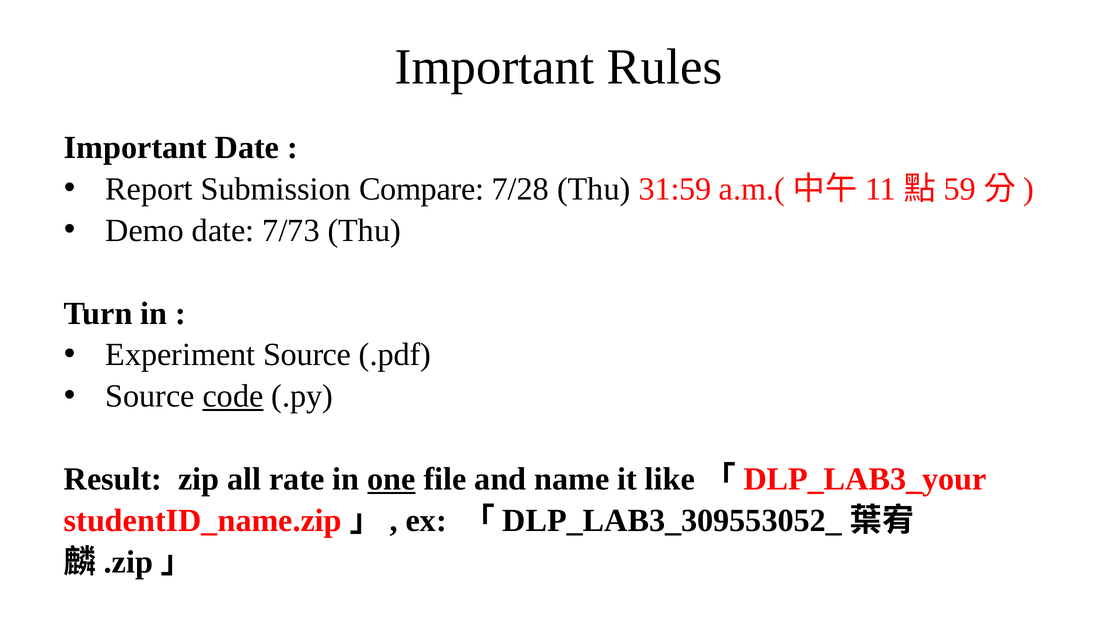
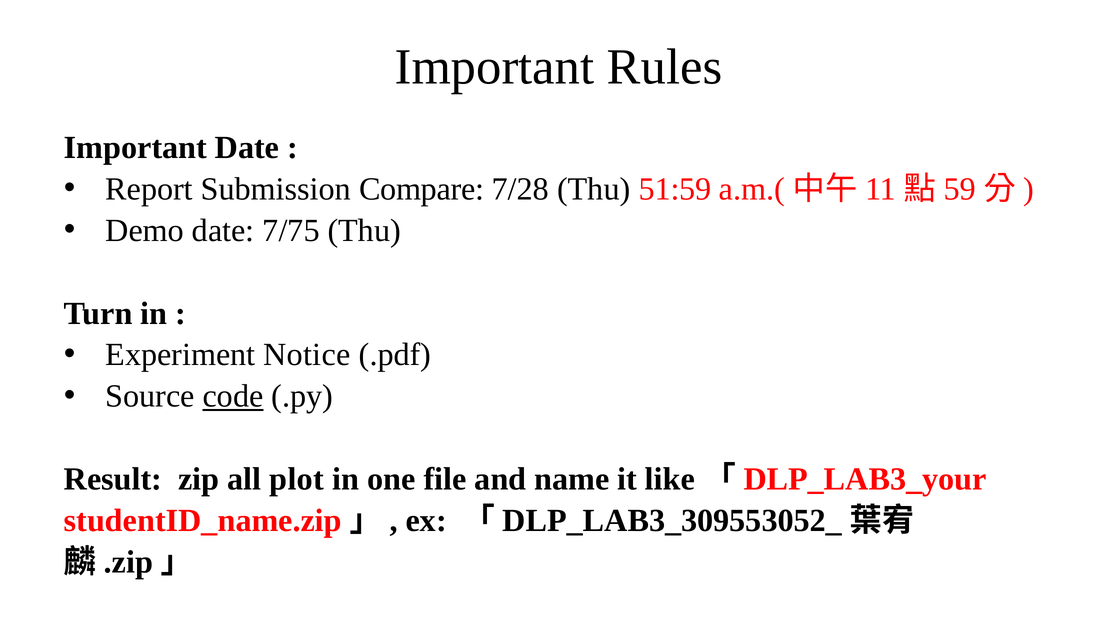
31:59: 31:59 -> 51:59 (675, 189)
7/73: 7/73 -> 7/75 (291, 230)
Experiment Source: Source -> Notice (307, 355)
rate: rate -> plot (297, 479)
one underline: present -> none (391, 479)
